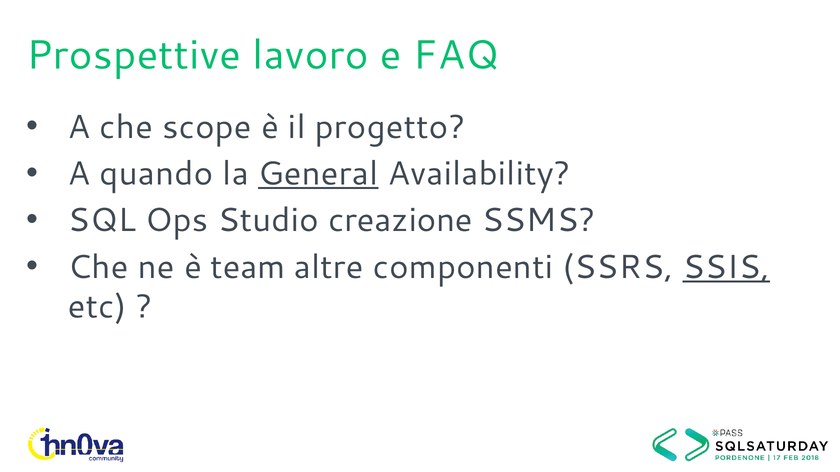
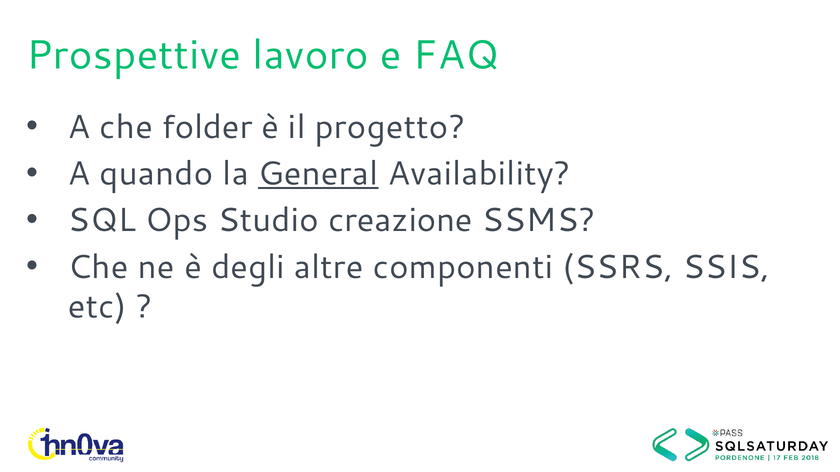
scope: scope -> folder (207, 127)
team: team -> degli (248, 267)
SSIS underline: present -> none (726, 267)
